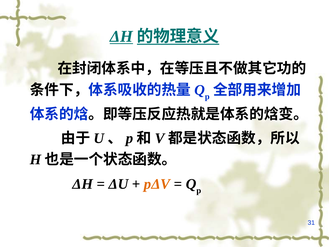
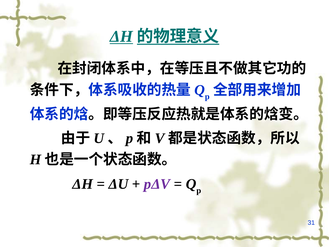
pΔV colour: orange -> purple (157, 184)
